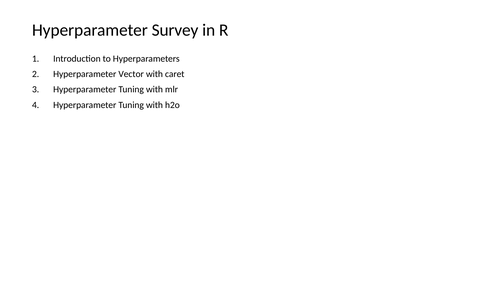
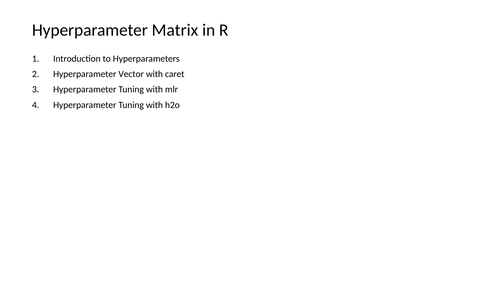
Survey: Survey -> Matrix (175, 30)
